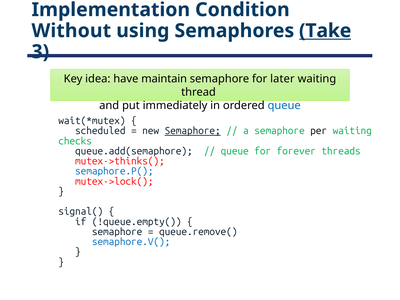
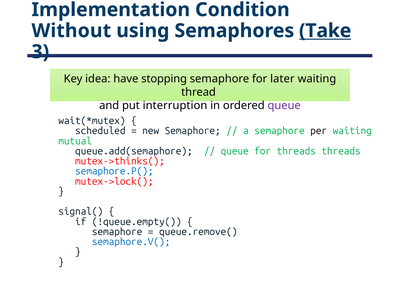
maintain: maintain -> stopping (164, 79)
immediately: immediately -> interruption (175, 105)
queue colour: blue -> purple (284, 105)
Semaphore underline: present -> none (193, 131)
checks: checks -> mutual (75, 141)
for forever: forever -> threads (296, 151)
